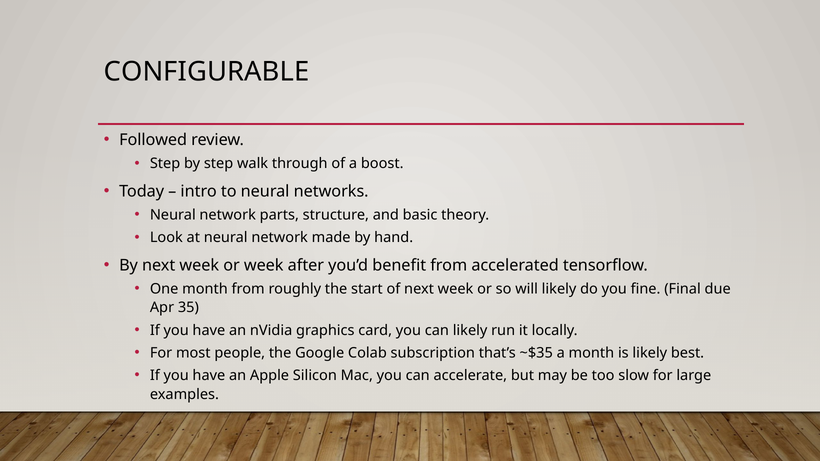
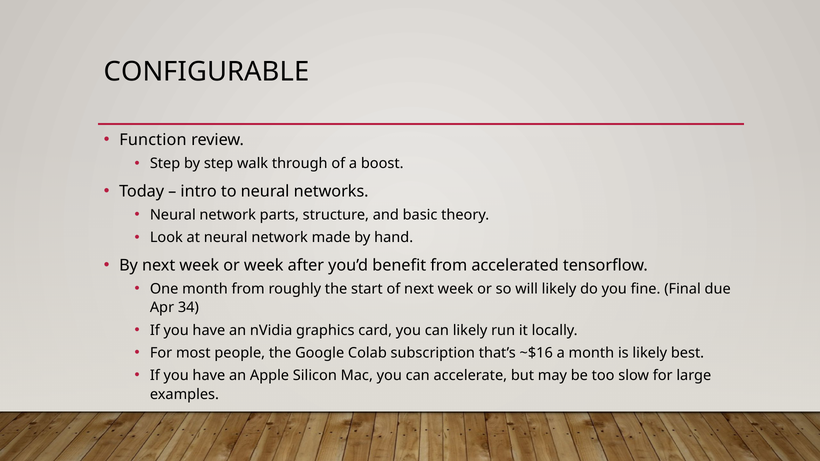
Followed: Followed -> Function (153, 140)
35: 35 -> 34 (188, 308)
~$35: ~$35 -> ~$16 (536, 353)
